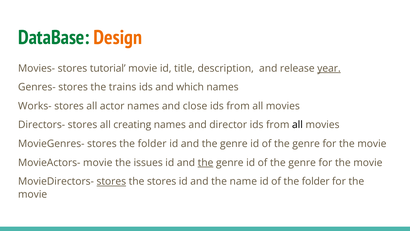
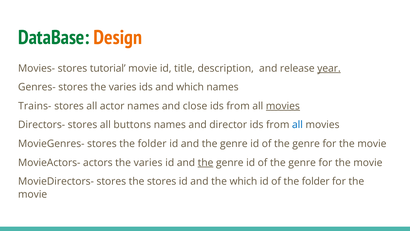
stores the trains: trains -> varies (123, 87)
Works-: Works- -> Trains- (35, 106)
movies underline: none -> present (283, 106)
creating: creating -> buttons (132, 125)
all colour: black -> blue (297, 125)
MovieActors- movie: movie -> actors (98, 162)
issues: issues -> varies (148, 162)
stores underline: present -> none (111, 181)
the name: name -> which (243, 181)
